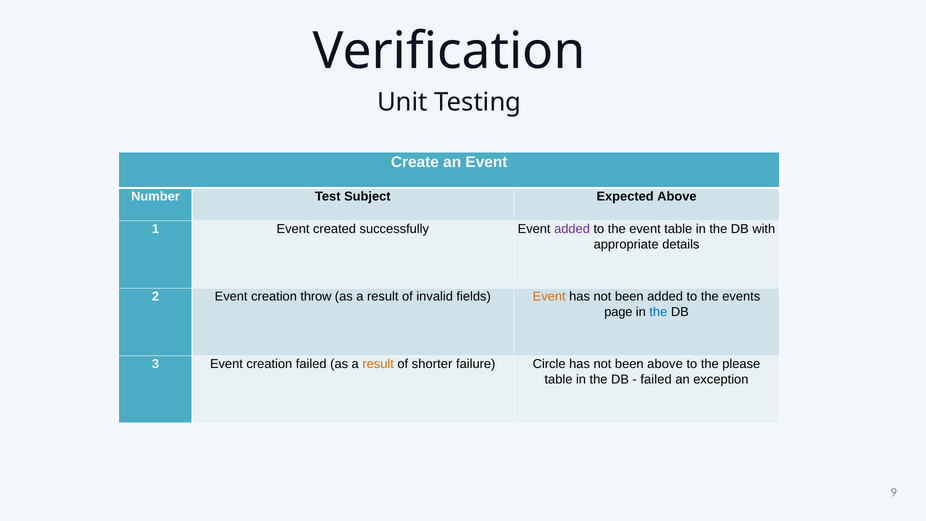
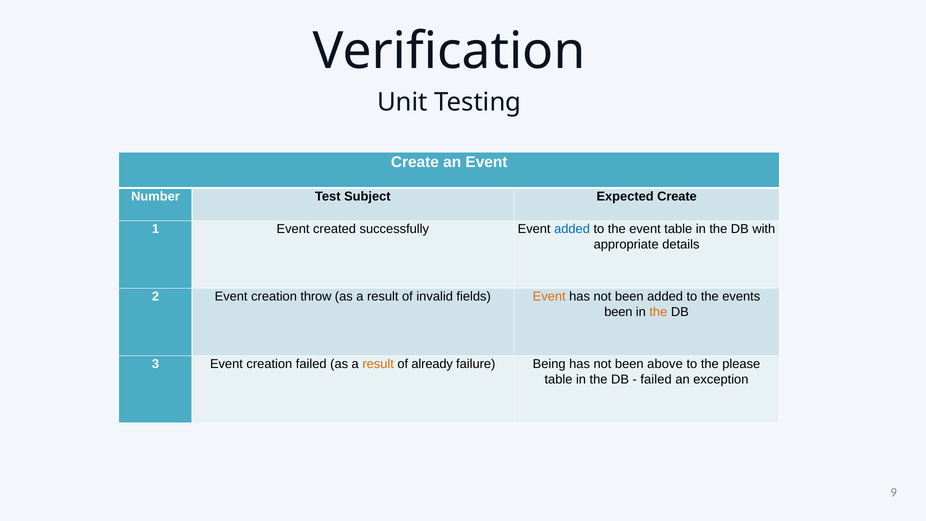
Expected Above: Above -> Create (677, 196)
added colour: purple -> blue (572, 229)
page: page -> been (618, 312)
the colour: blue -> orange (658, 312)
shorter: shorter -> already (432, 364)
Circle: Circle -> Being (549, 364)
